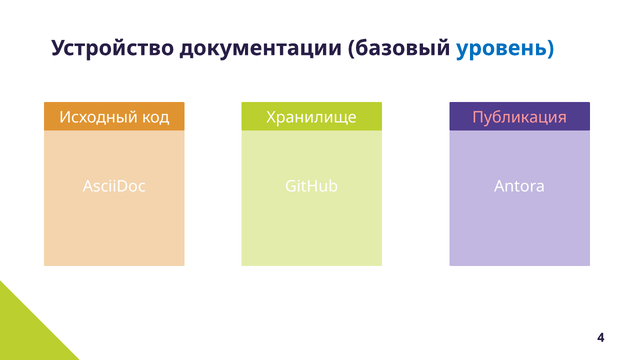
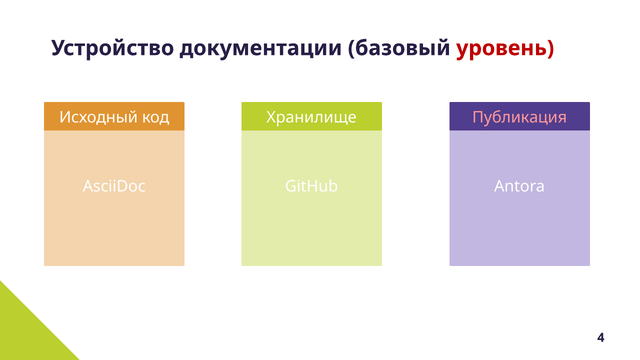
уровень colour: blue -> red (505, 48)
